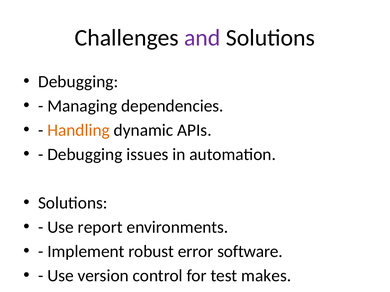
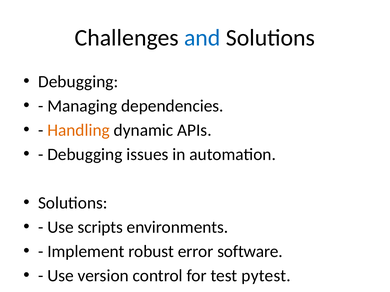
and colour: purple -> blue (202, 38)
report: report -> scripts (100, 227)
makes: makes -> pytest (266, 276)
